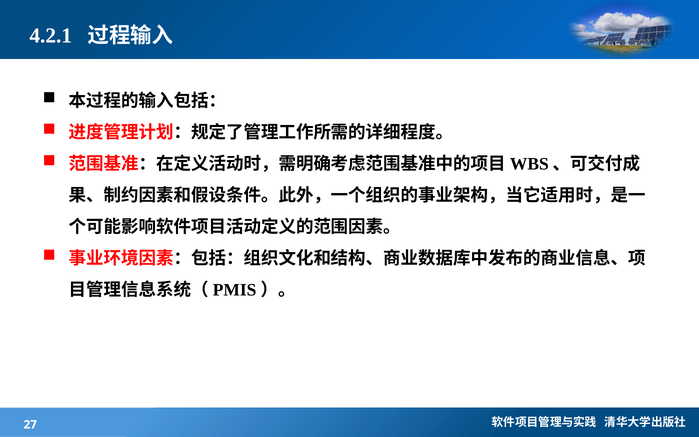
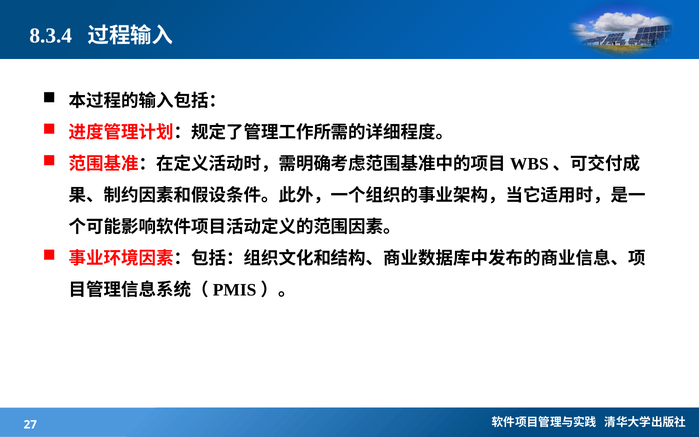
4.2.1: 4.2.1 -> 8.3.4 (51, 36)
